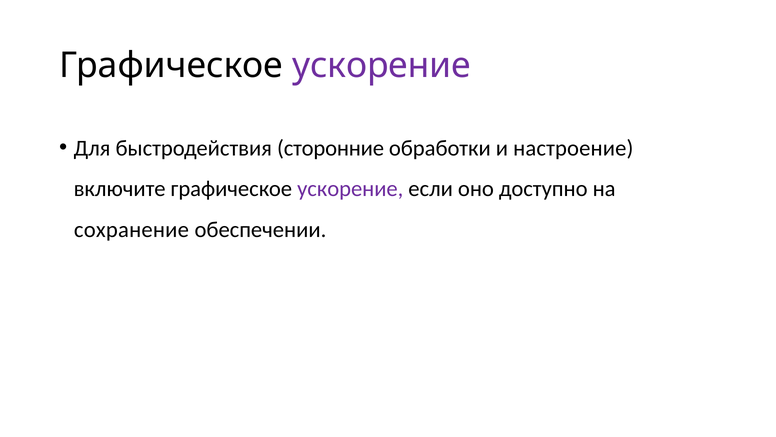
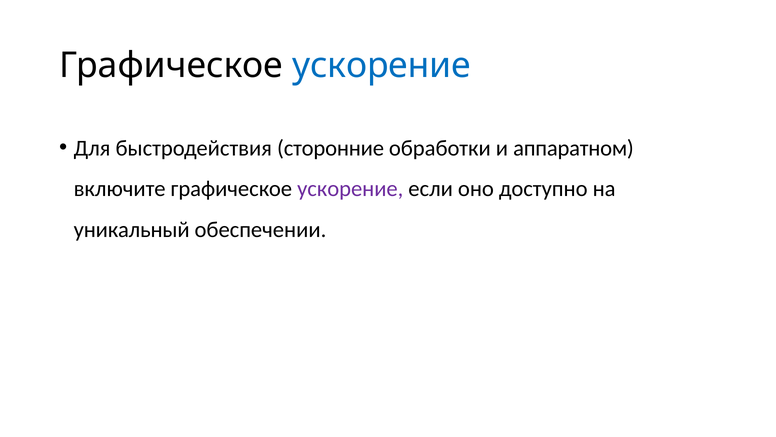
ускорение colour: purple -> blue (382, 65)
настроение: настроение -> аппаратном (574, 148)
сохранение: сохранение -> уникальный (132, 229)
